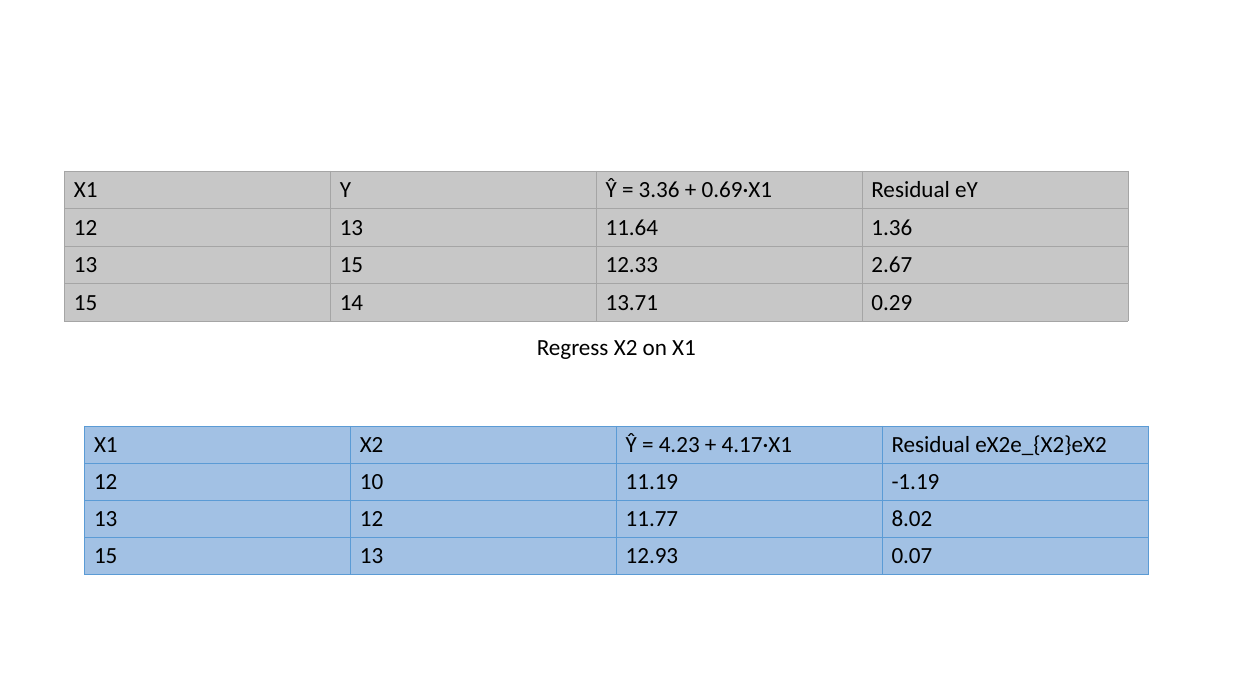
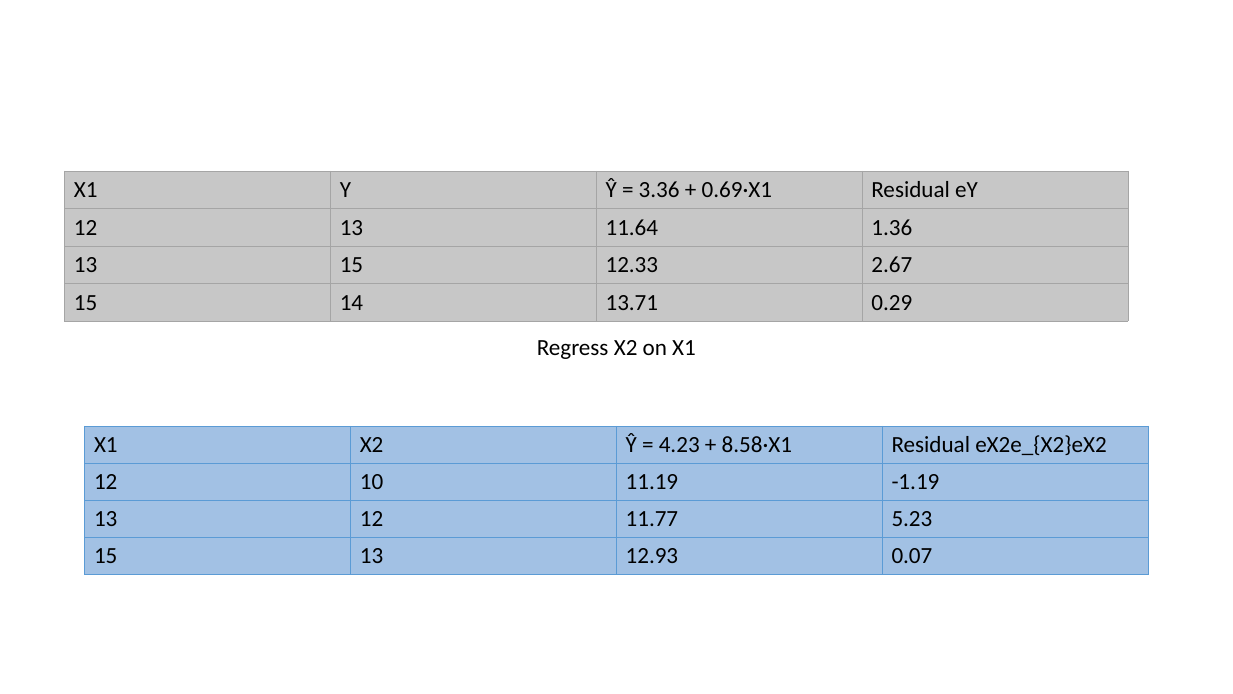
4.17·X1: 4.17·X1 -> 8.58·X1 (757, 445)
8.02: 8.02 -> 5.23 (912, 519)
